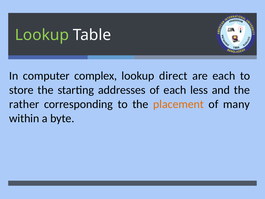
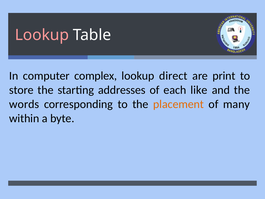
Lookup colour: light green -> pink (42, 35)
are each: each -> print (224, 76)
less: less -> like (199, 90)
rather: rather -> words (24, 104)
